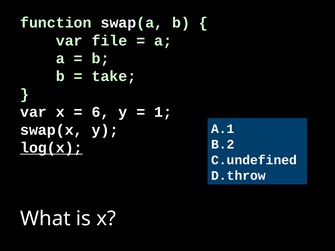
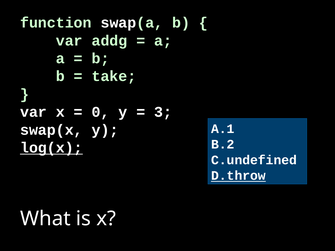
file: file -> addg (109, 41)
6: 6 -> 0 (101, 112)
1: 1 -> 3 (163, 112)
D.throw underline: none -> present (238, 176)
